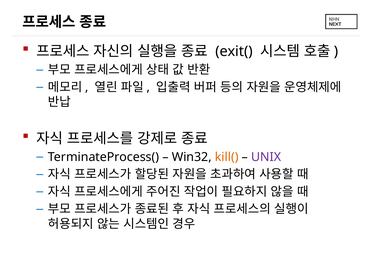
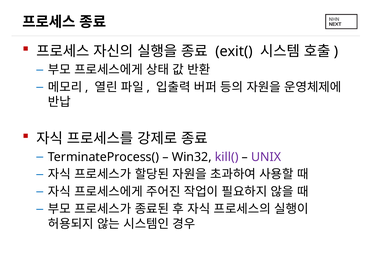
kill( colour: orange -> purple (227, 157)
